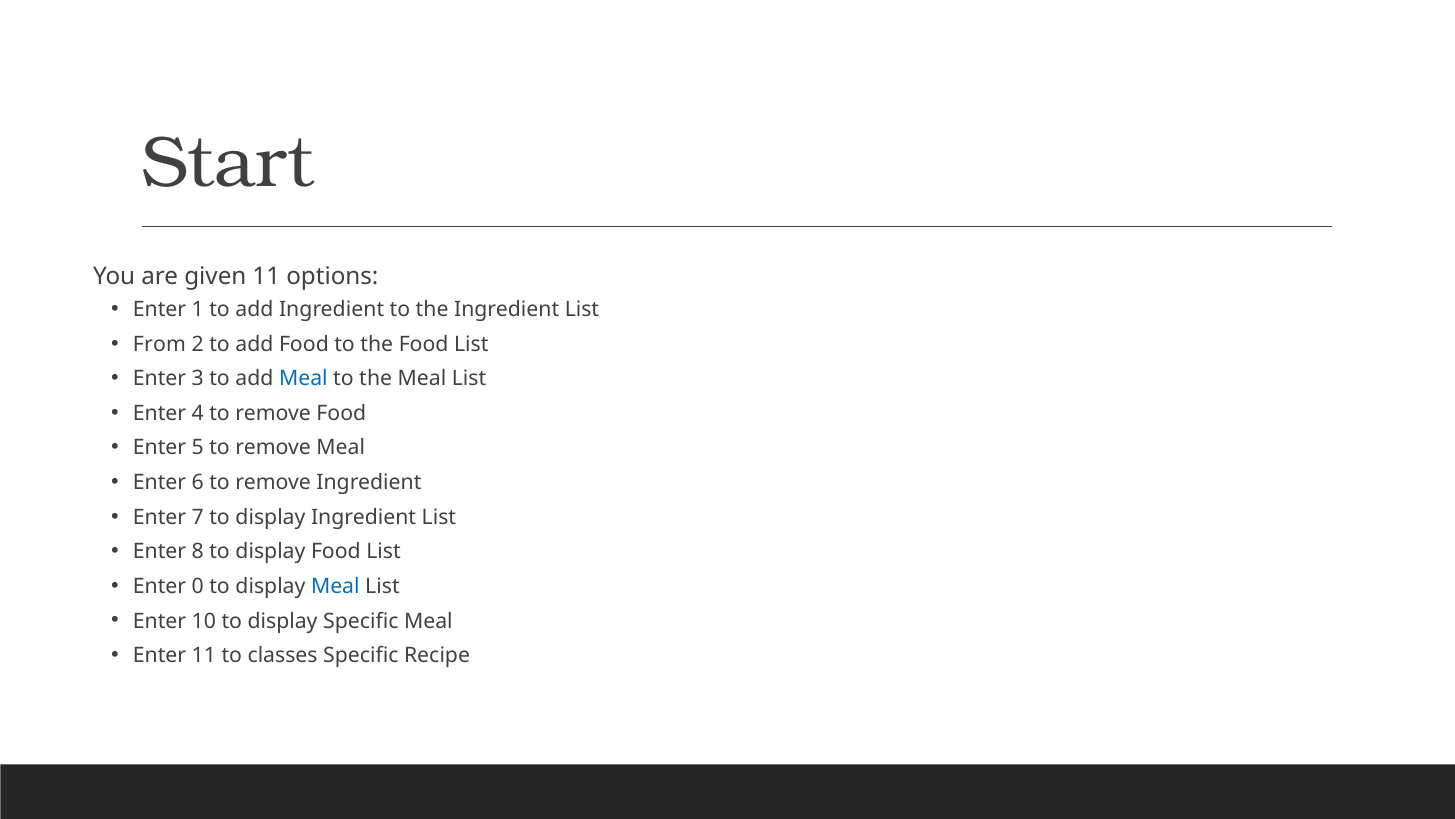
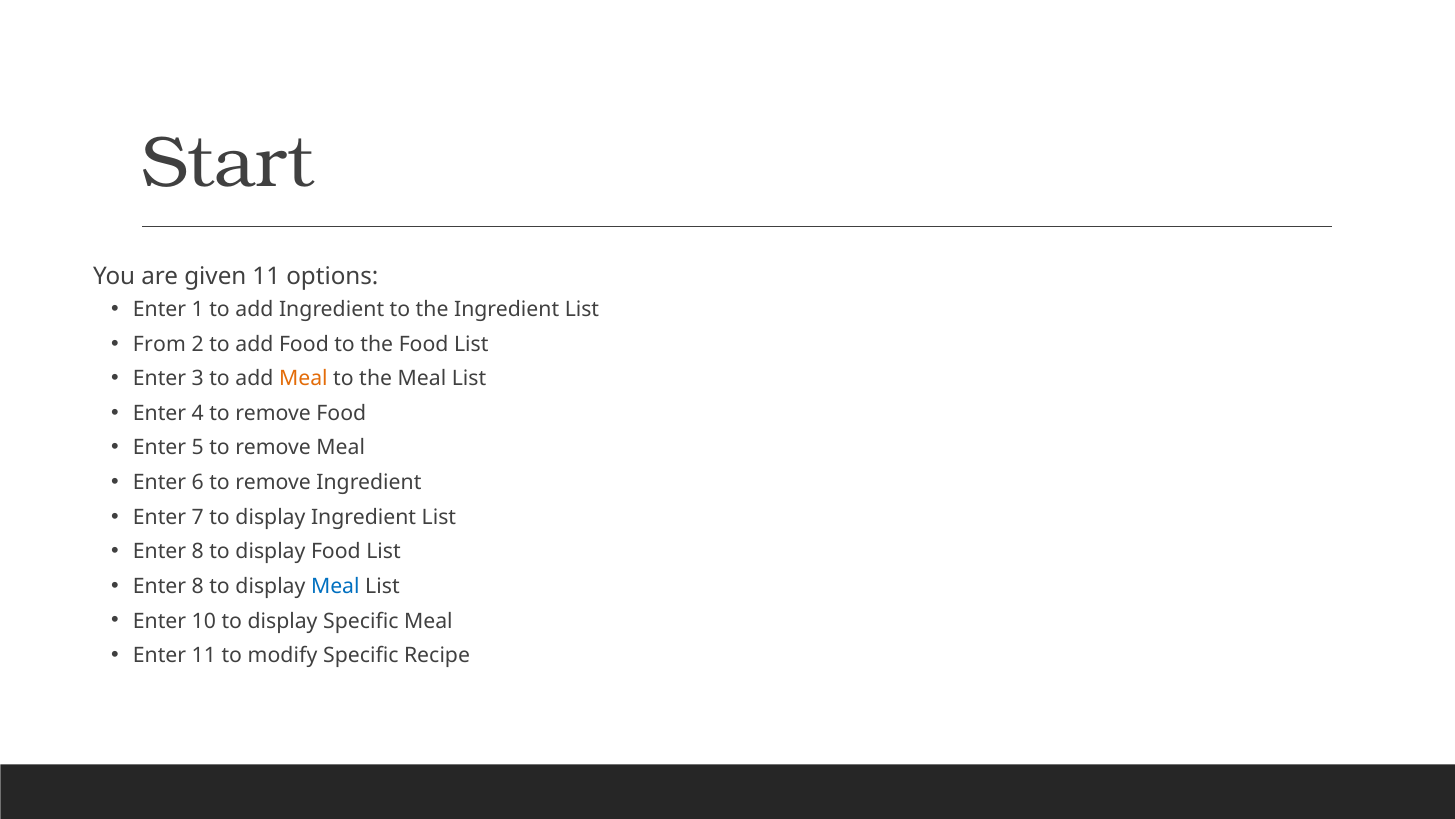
Meal colour: blue -> orange (303, 378)
0: 0 -> 8 (198, 586)
classes: classes -> modify (283, 655)
